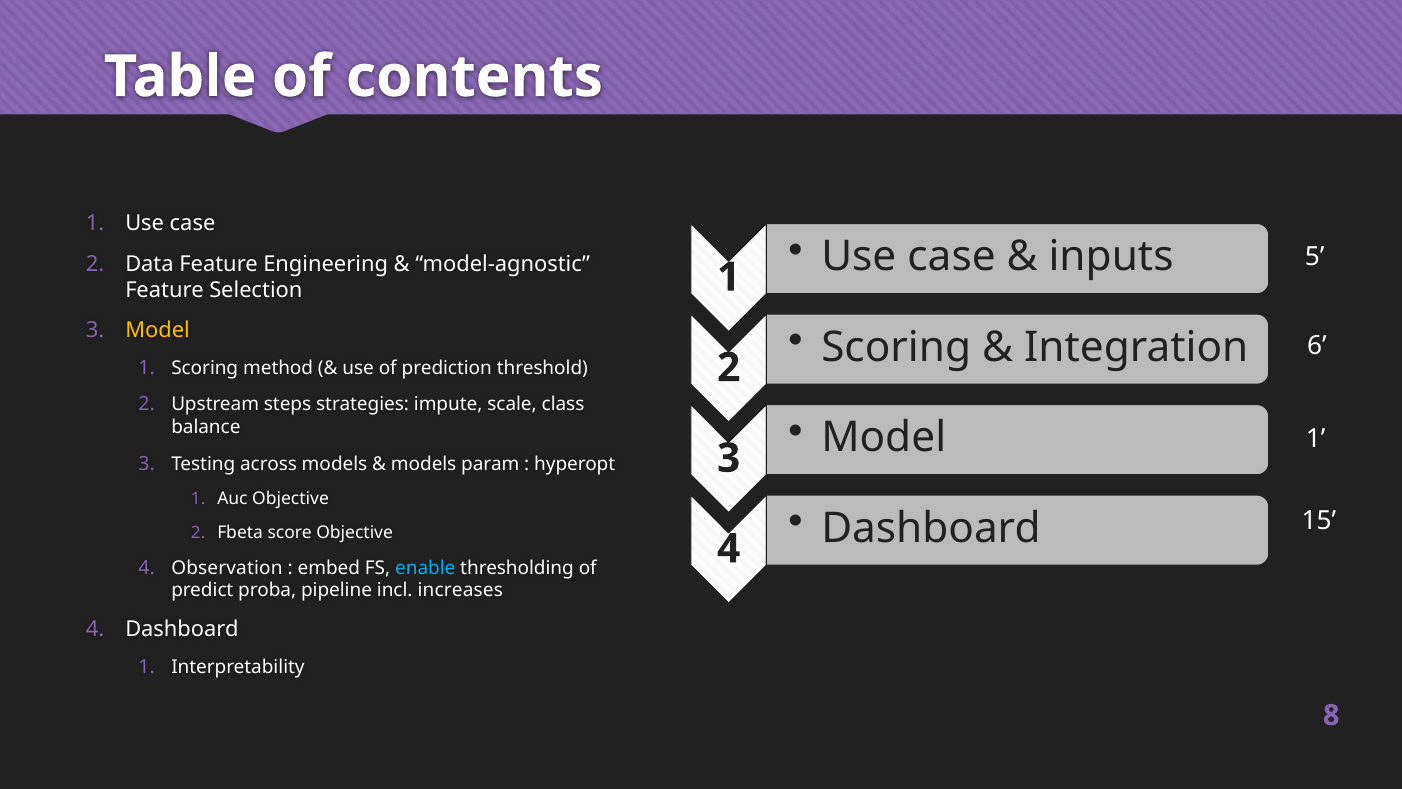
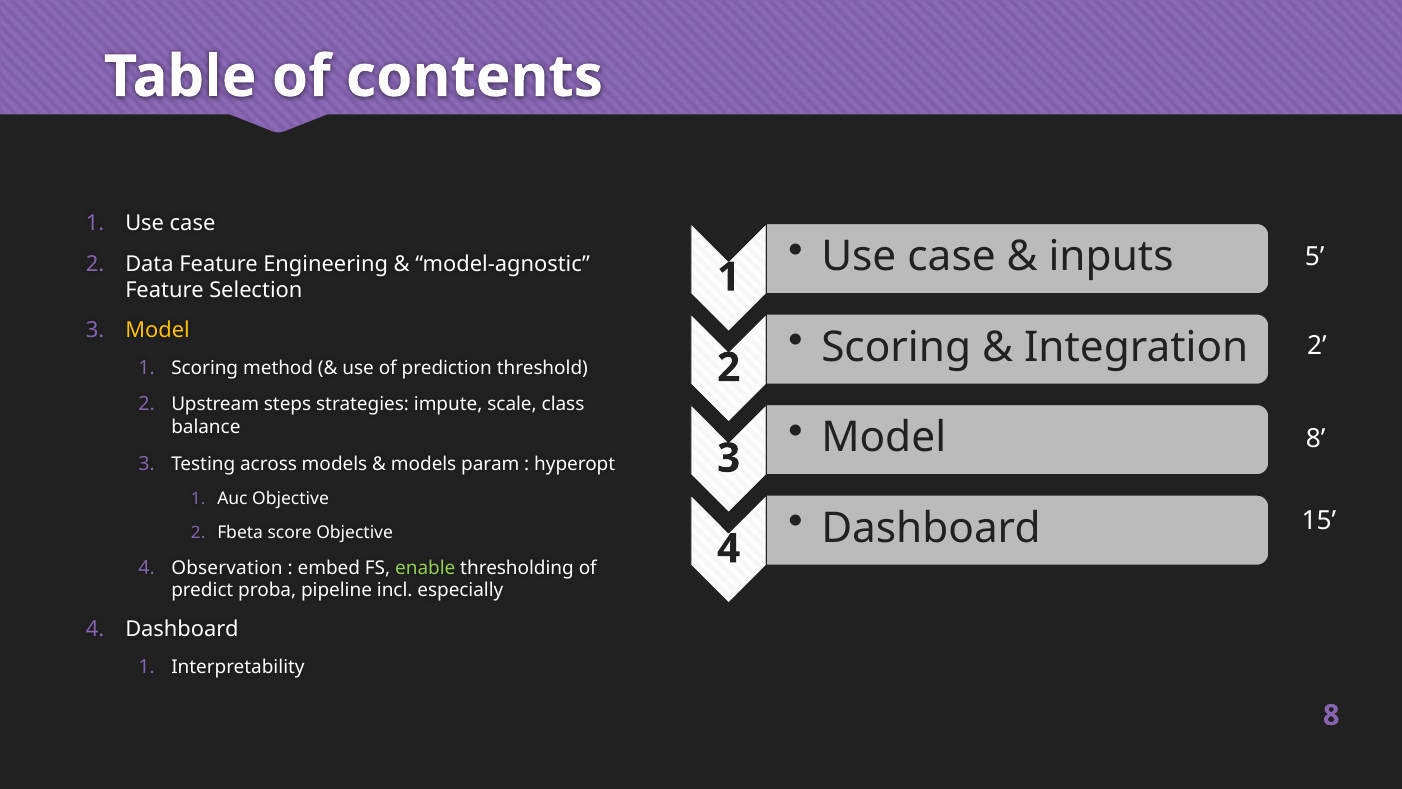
6: 6 -> 2 (1317, 346)
1: 1 -> 8 (1316, 438)
enable colour: light blue -> light green (425, 568)
increases: increases -> especially (460, 590)
